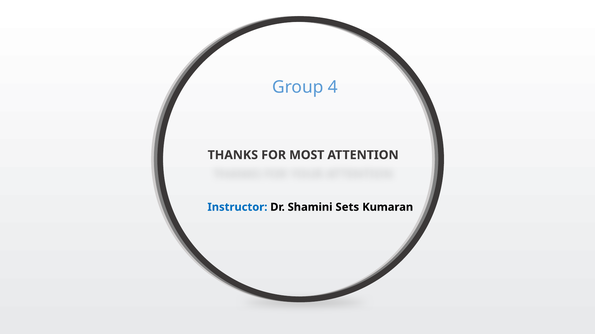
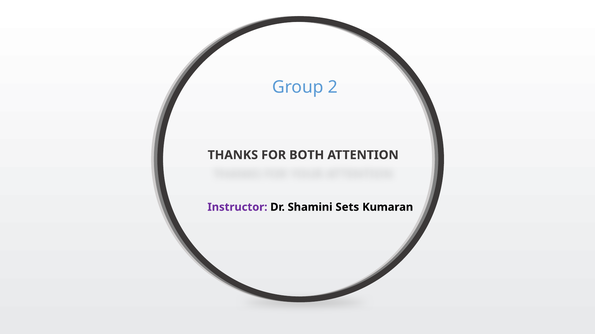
4: 4 -> 2 (333, 87)
MOST: MOST -> BOTH (307, 155)
Instructor colour: blue -> purple (237, 208)
